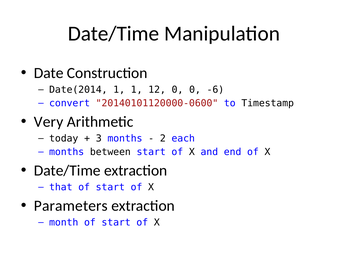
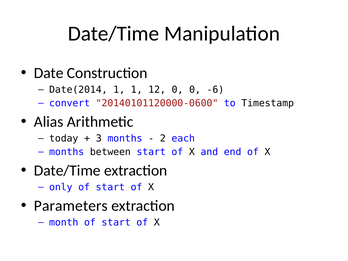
Very: Very -> Alias (49, 122)
that: that -> only (61, 187)
